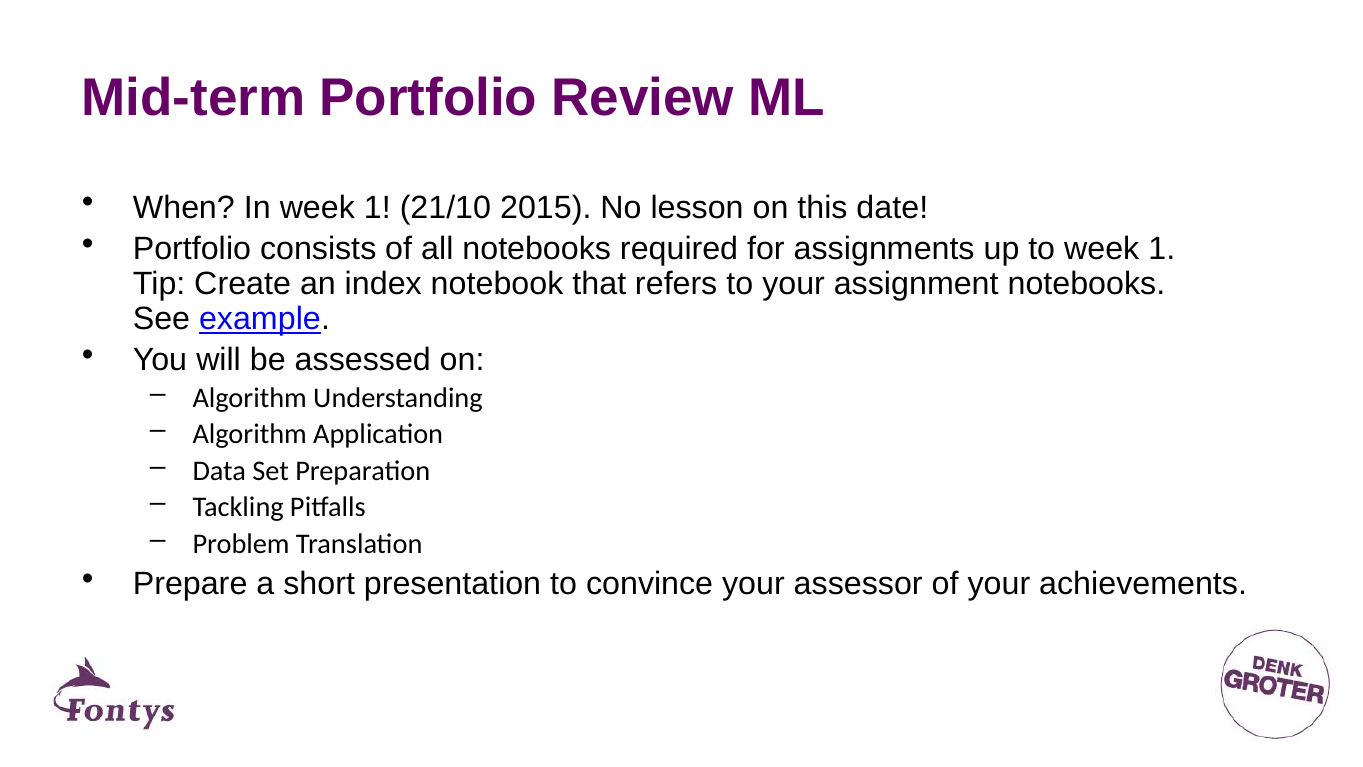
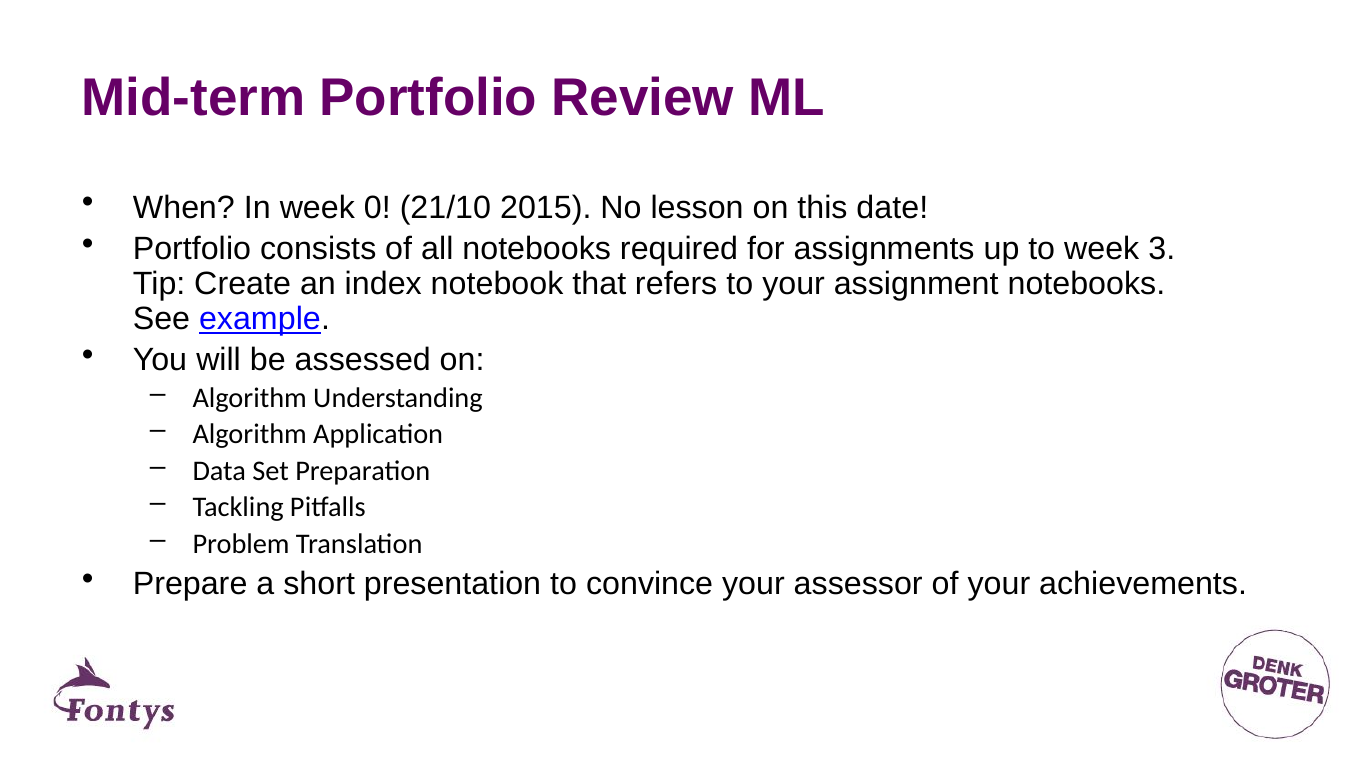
In week 1: 1 -> 0 (377, 207)
to week 1: 1 -> 3 (1162, 249)
